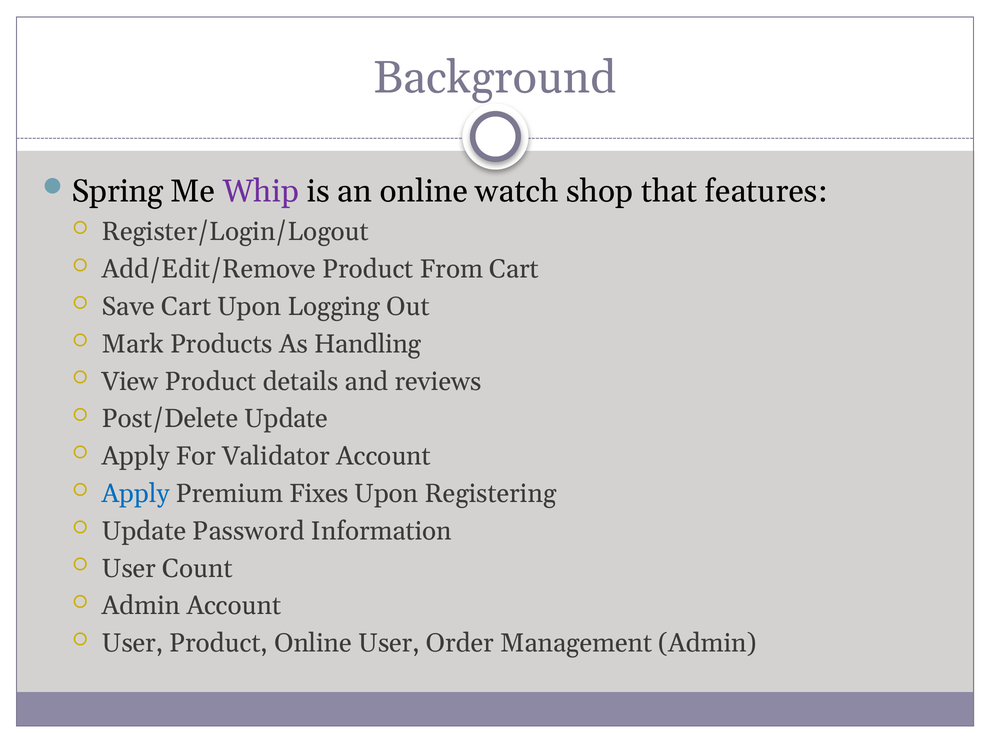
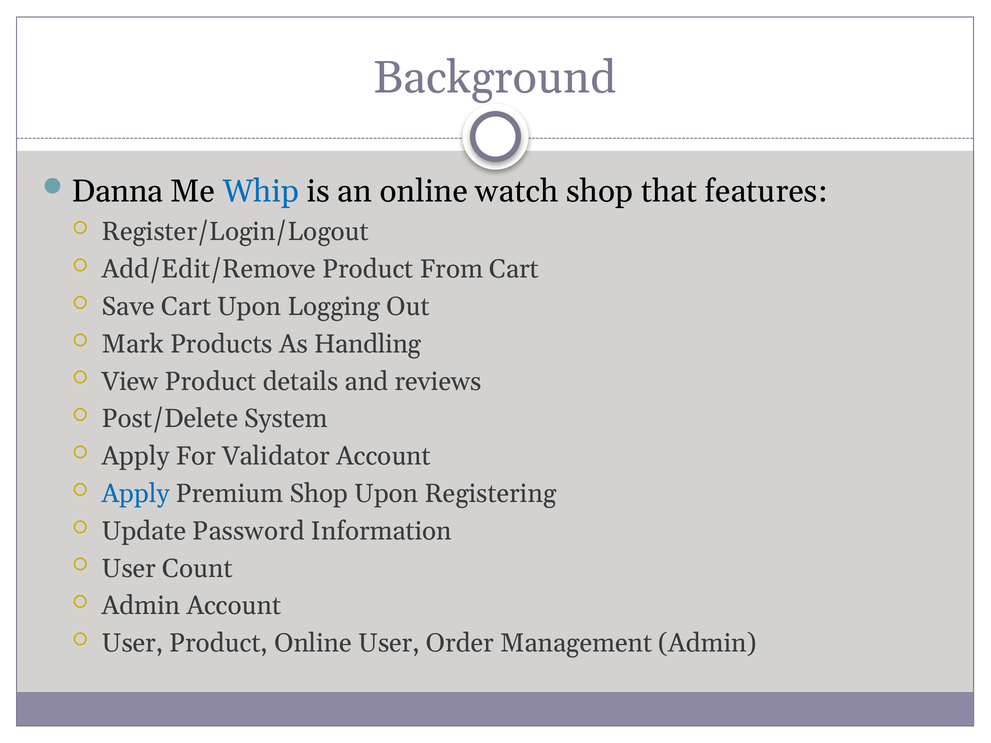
Spring: Spring -> Danna (118, 192)
Whip colour: purple -> blue (261, 192)
Post/Delete Update: Update -> System (286, 419)
Premium Fixes: Fixes -> Shop (319, 494)
